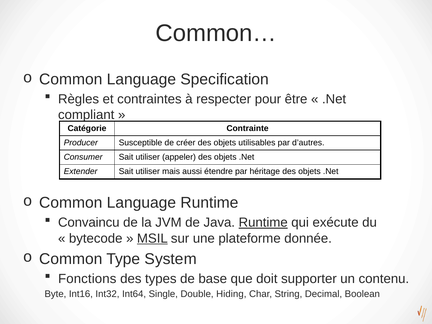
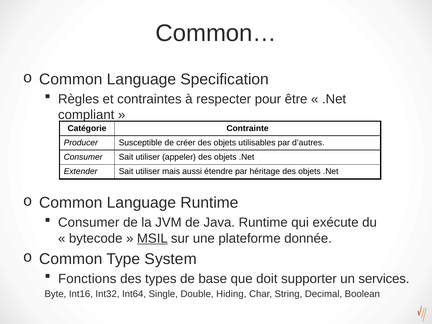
Convaincu: Convaincu -> Consumer (89, 223)
Runtime underline: present -> none (263, 223)
contenu: contenu -> services (384, 279)
